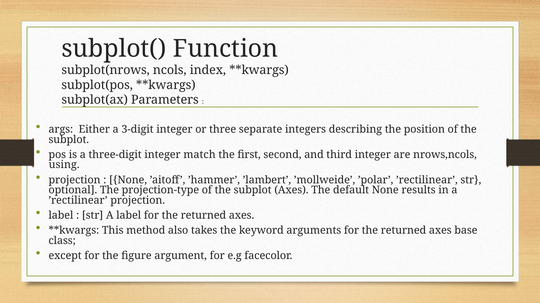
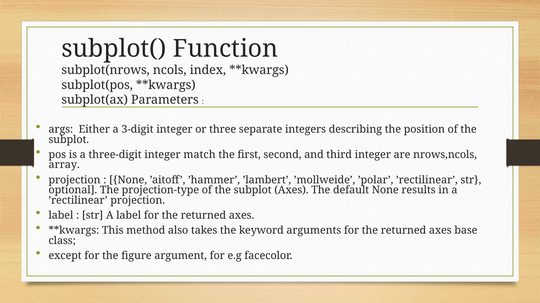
using: using -> array (64, 165)
